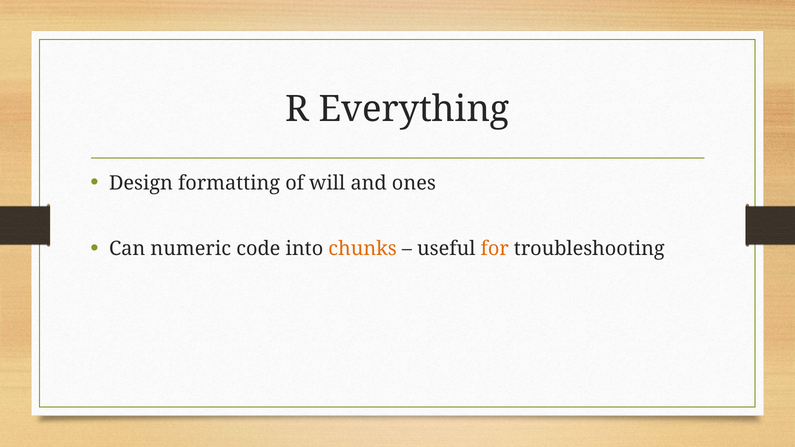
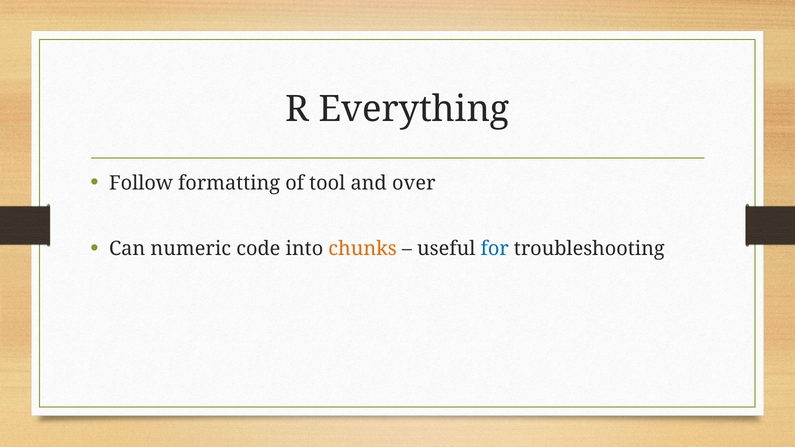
Design: Design -> Follow (141, 183)
will: will -> tool (327, 183)
ones: ones -> over (414, 183)
for colour: orange -> blue (495, 249)
